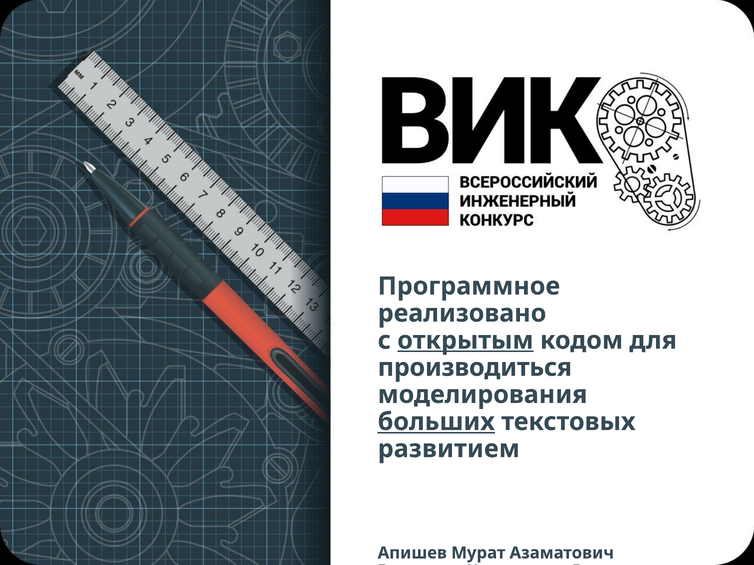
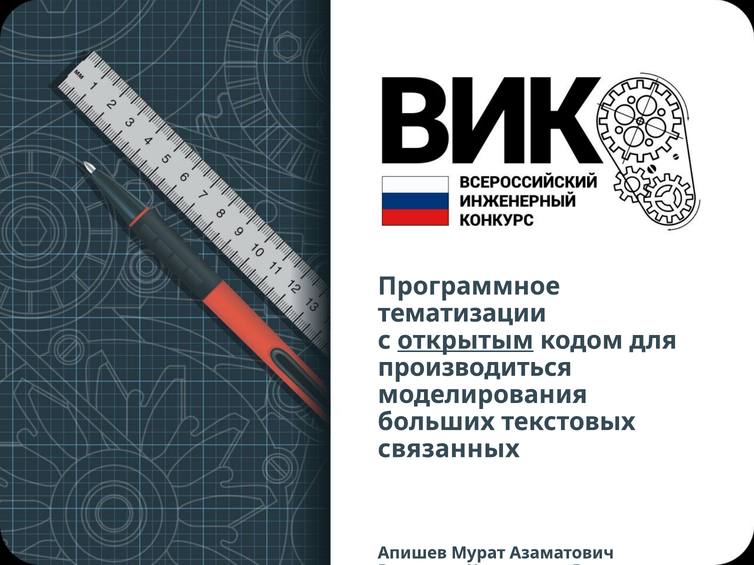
реализовано: реализовано -> тематизации (462, 314)
больших underline: present -> none (436, 422)
развитием: развитием -> связанных (449, 449)
